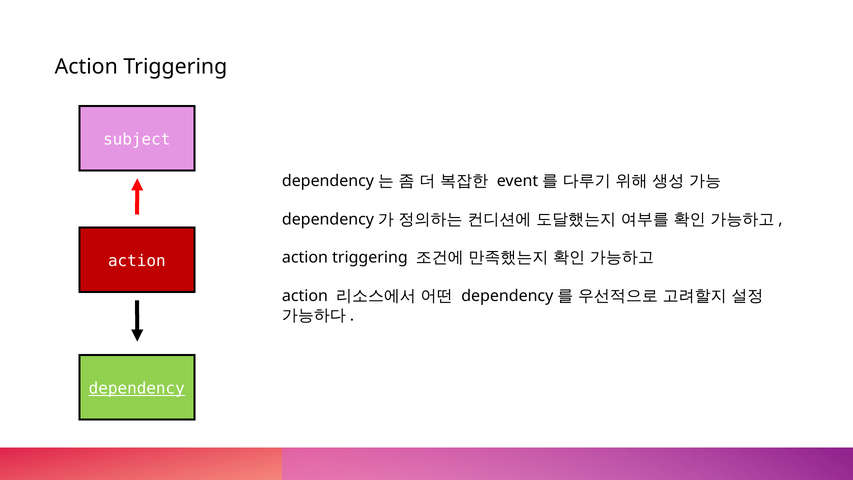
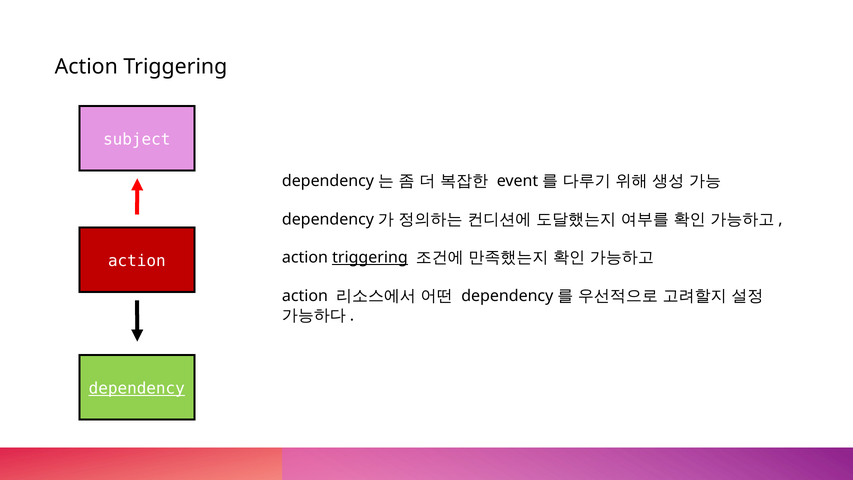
triggering underline: none -> present (370, 258)
